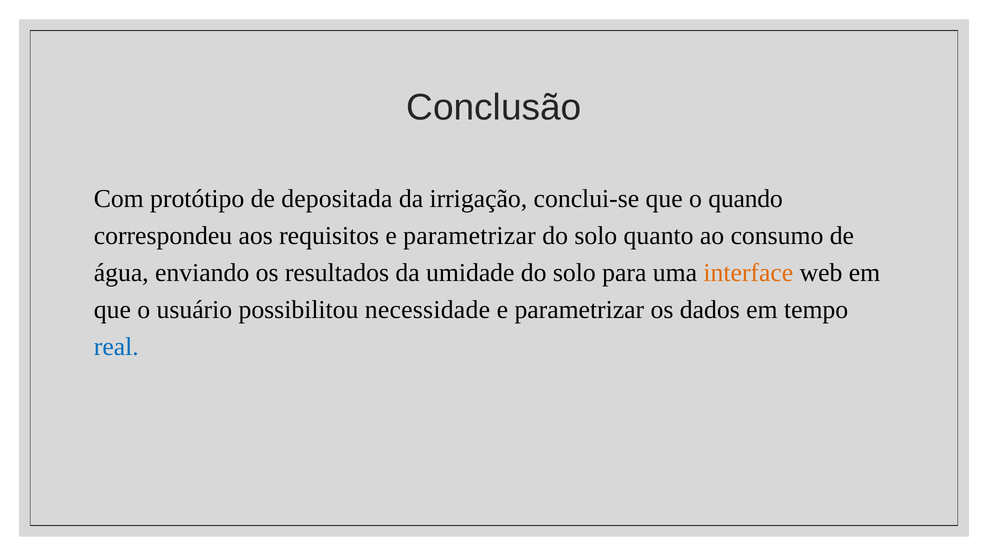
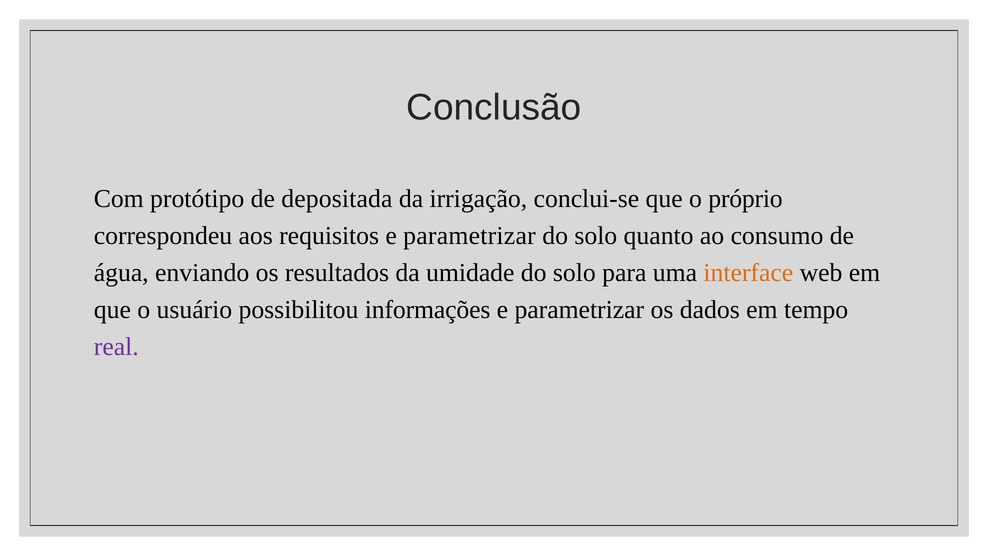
quando: quando -> próprio (746, 199)
necessidade: necessidade -> informações (428, 310)
real colour: blue -> purple (116, 347)
